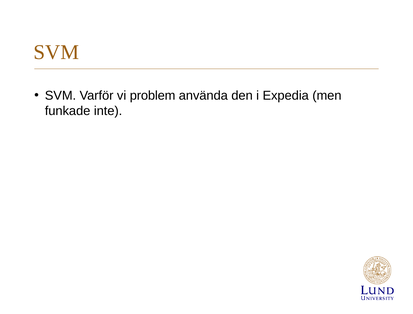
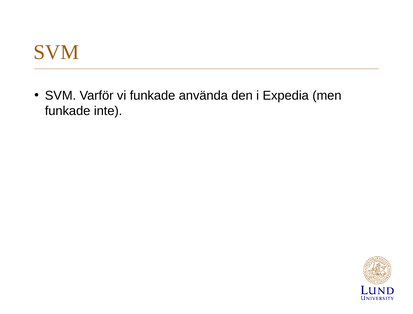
vi problem: problem -> funkade (153, 95)
